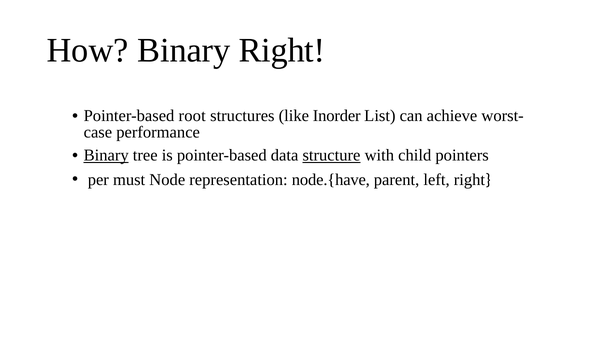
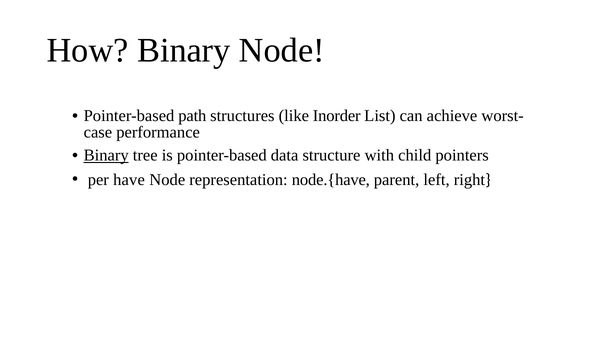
Binary Right: Right -> Node (282, 50)
root: root -> path (192, 116)
structure underline: present -> none (331, 155)
must: must -> have (129, 179)
